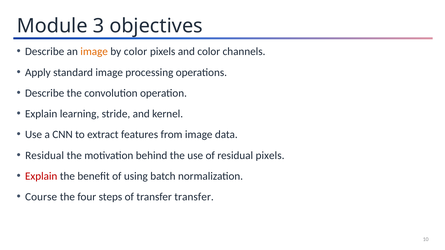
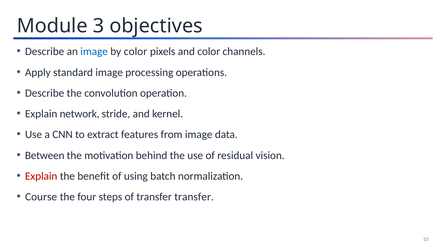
image colour: orange -> blue (94, 52)
learning: learning -> network (80, 114)
Residual: Residual -> Between (45, 156)
residual pixels: pixels -> vision (270, 156)
